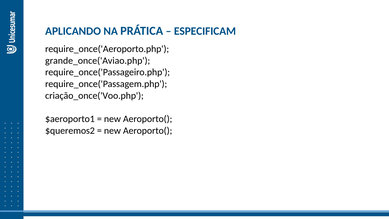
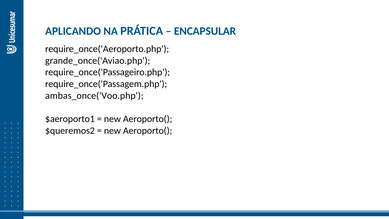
ESPECIFICAM: ESPECIFICAM -> ENCAPSULAR (205, 31)
criação_once('Voo.php: criação_once('Voo.php -> ambas_once('Voo.php (94, 96)
